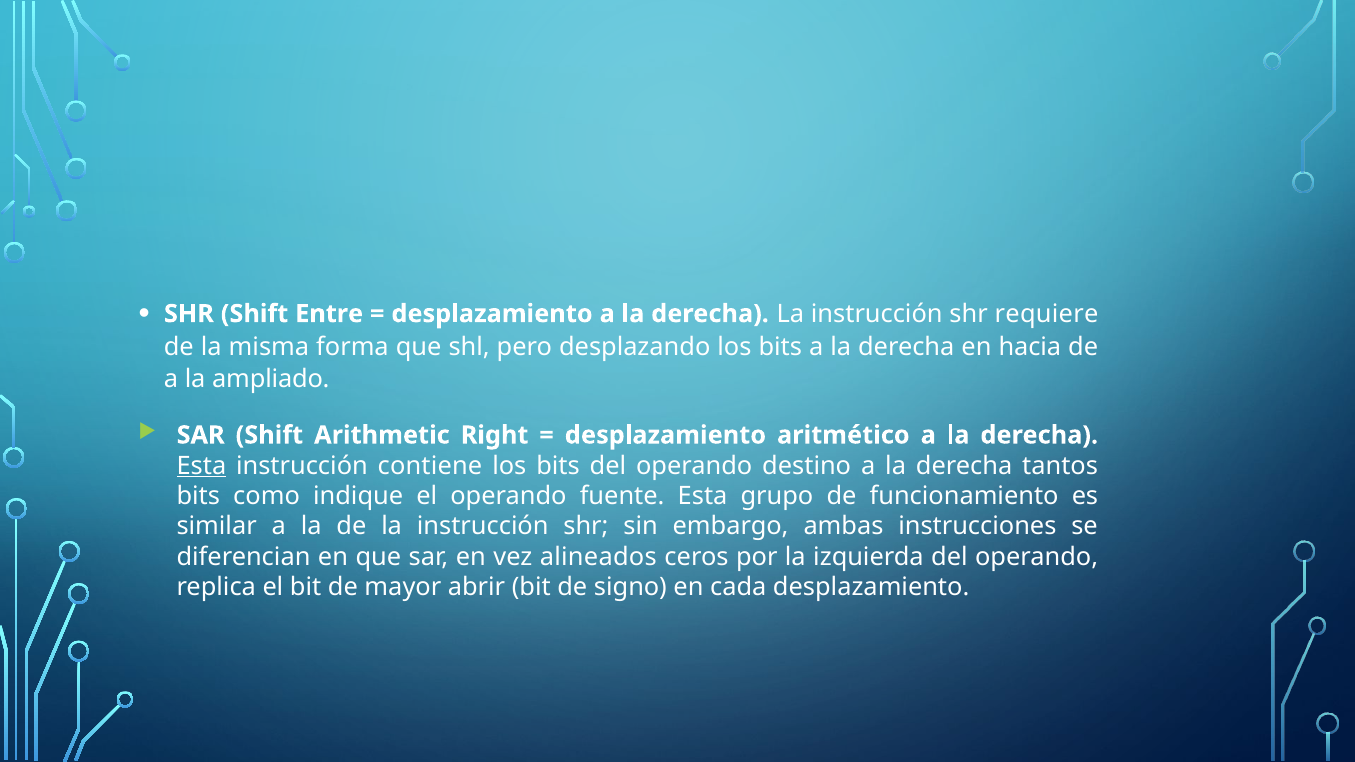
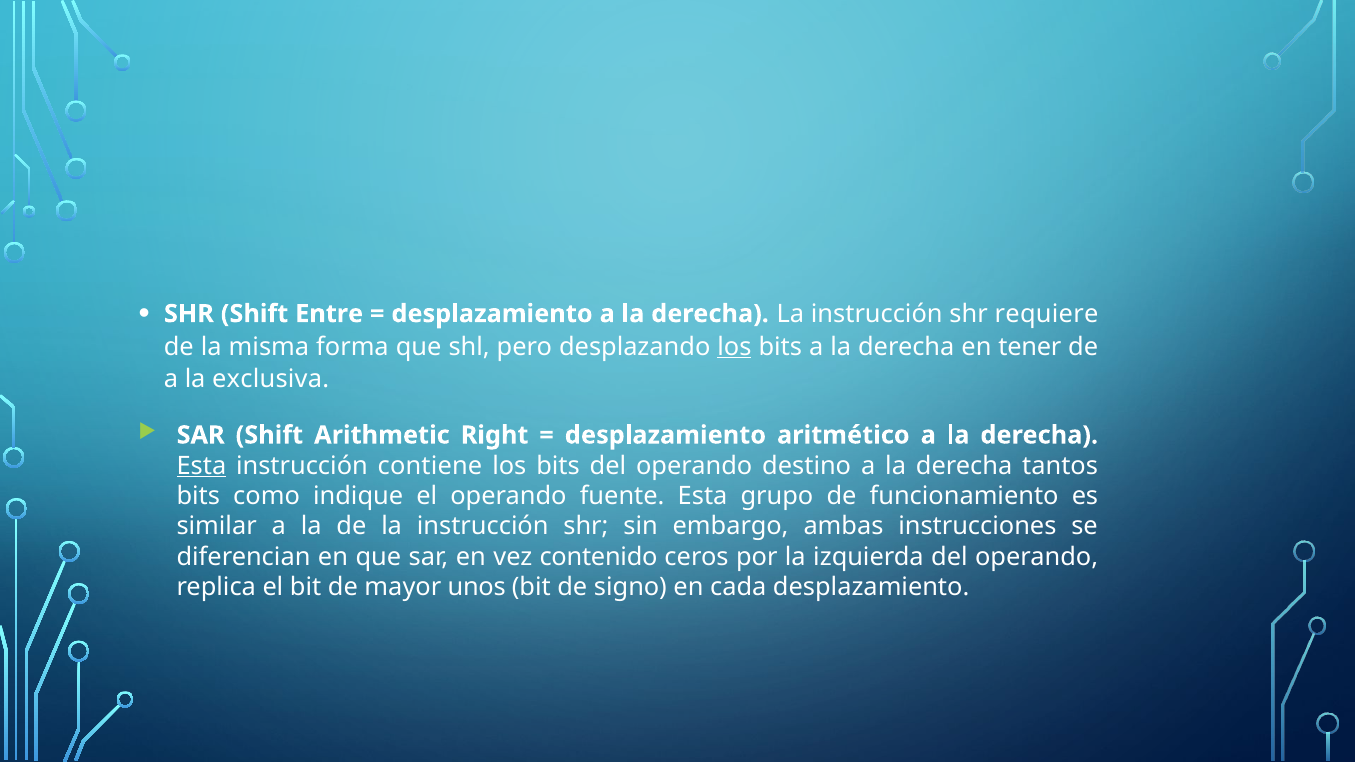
los underline: none -> present (734, 347)
hacia: hacia -> tener (1030, 347)
ampliado: ampliado -> exclusiva (271, 380)
alineados: alineados -> contenido (599, 557)
abrir: abrir -> unos (477, 588)
